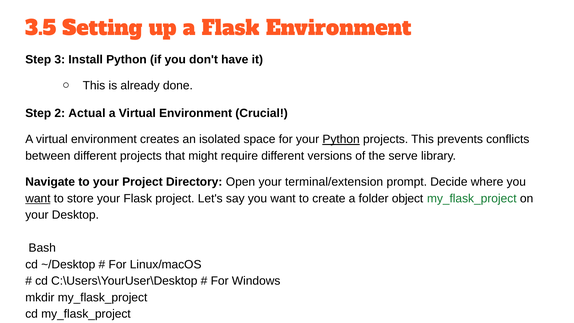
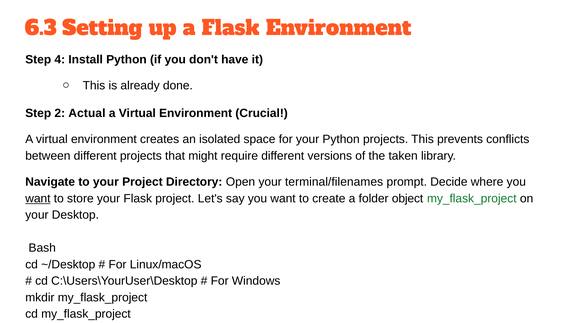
3.5: 3.5 -> 6.3 (41, 28)
3: 3 -> 4 (60, 60)
Python underline: present -> none (341, 139)
serve: serve -> taken (403, 156)
terminal/extension: terminal/extension -> terminal/filenames (334, 182)
